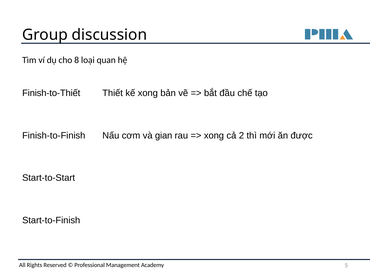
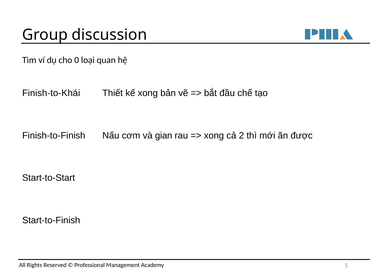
8: 8 -> 0 (77, 60)
Finish-to-Thiết: Finish-to-Thiết -> Finish-to-Khái (51, 93)
